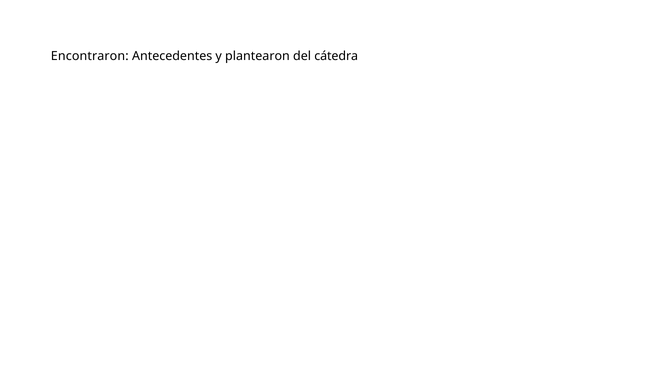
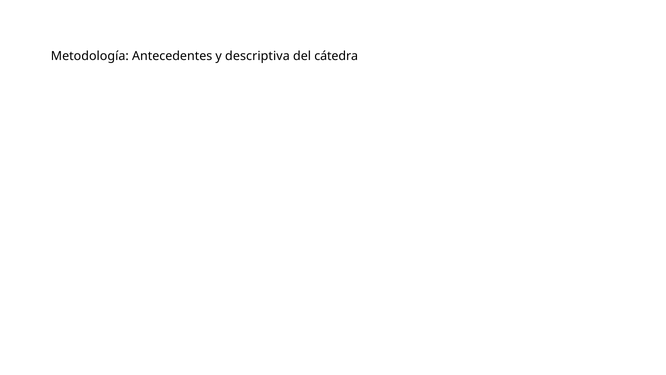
Encontraron: Encontraron -> Metodología (90, 56)
plantearon: plantearon -> descriptiva (257, 56)
